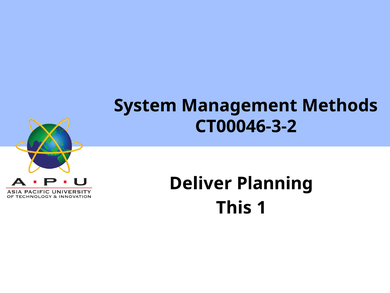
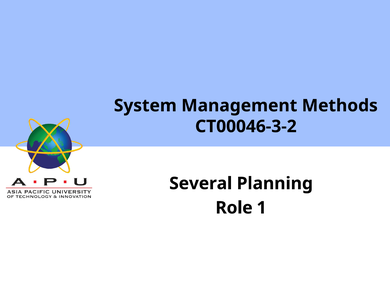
Deliver: Deliver -> Several (201, 183)
This: This -> Role (234, 207)
